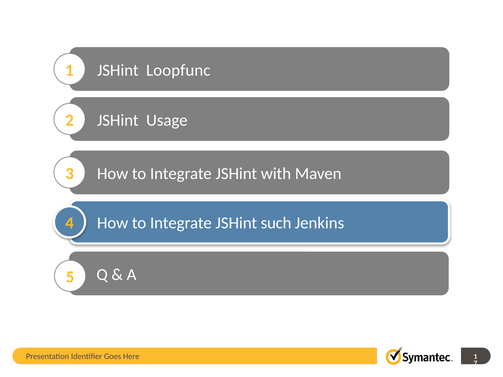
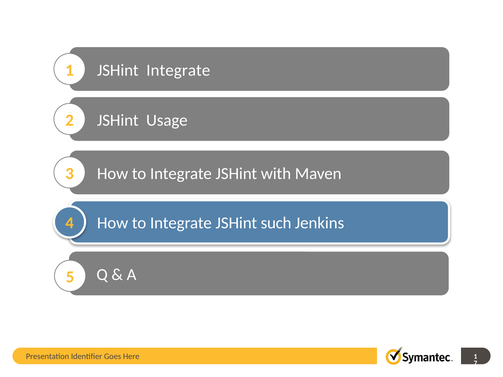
JSHint Loopfunc: Loopfunc -> Integrate (178, 70)
